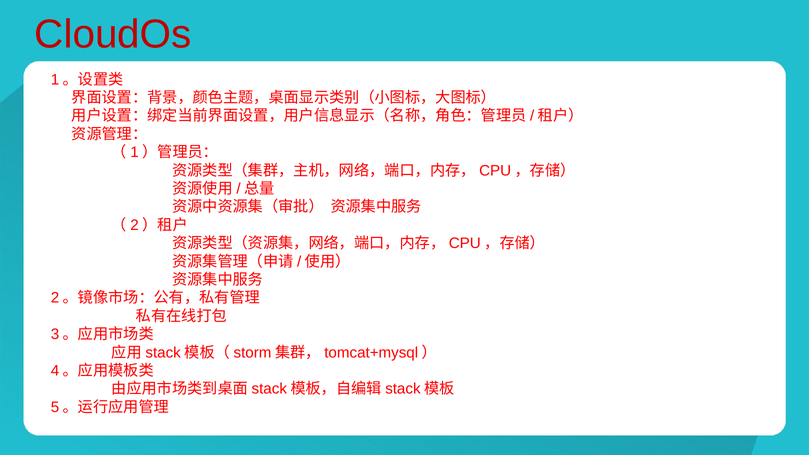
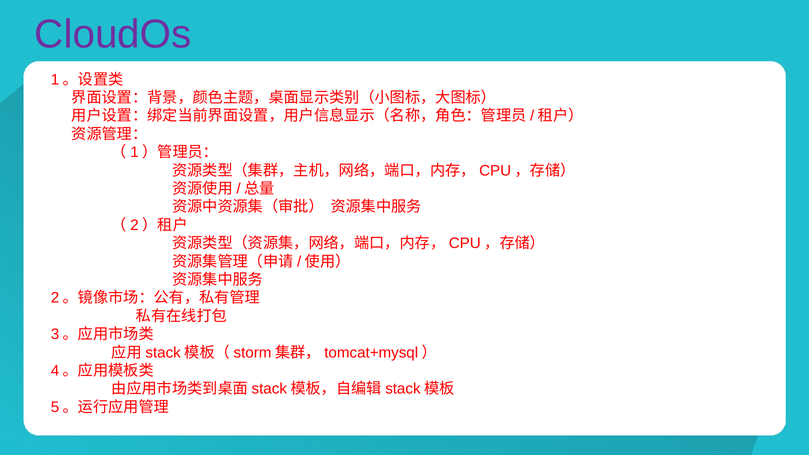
CloudOs colour: red -> purple (113, 34)
